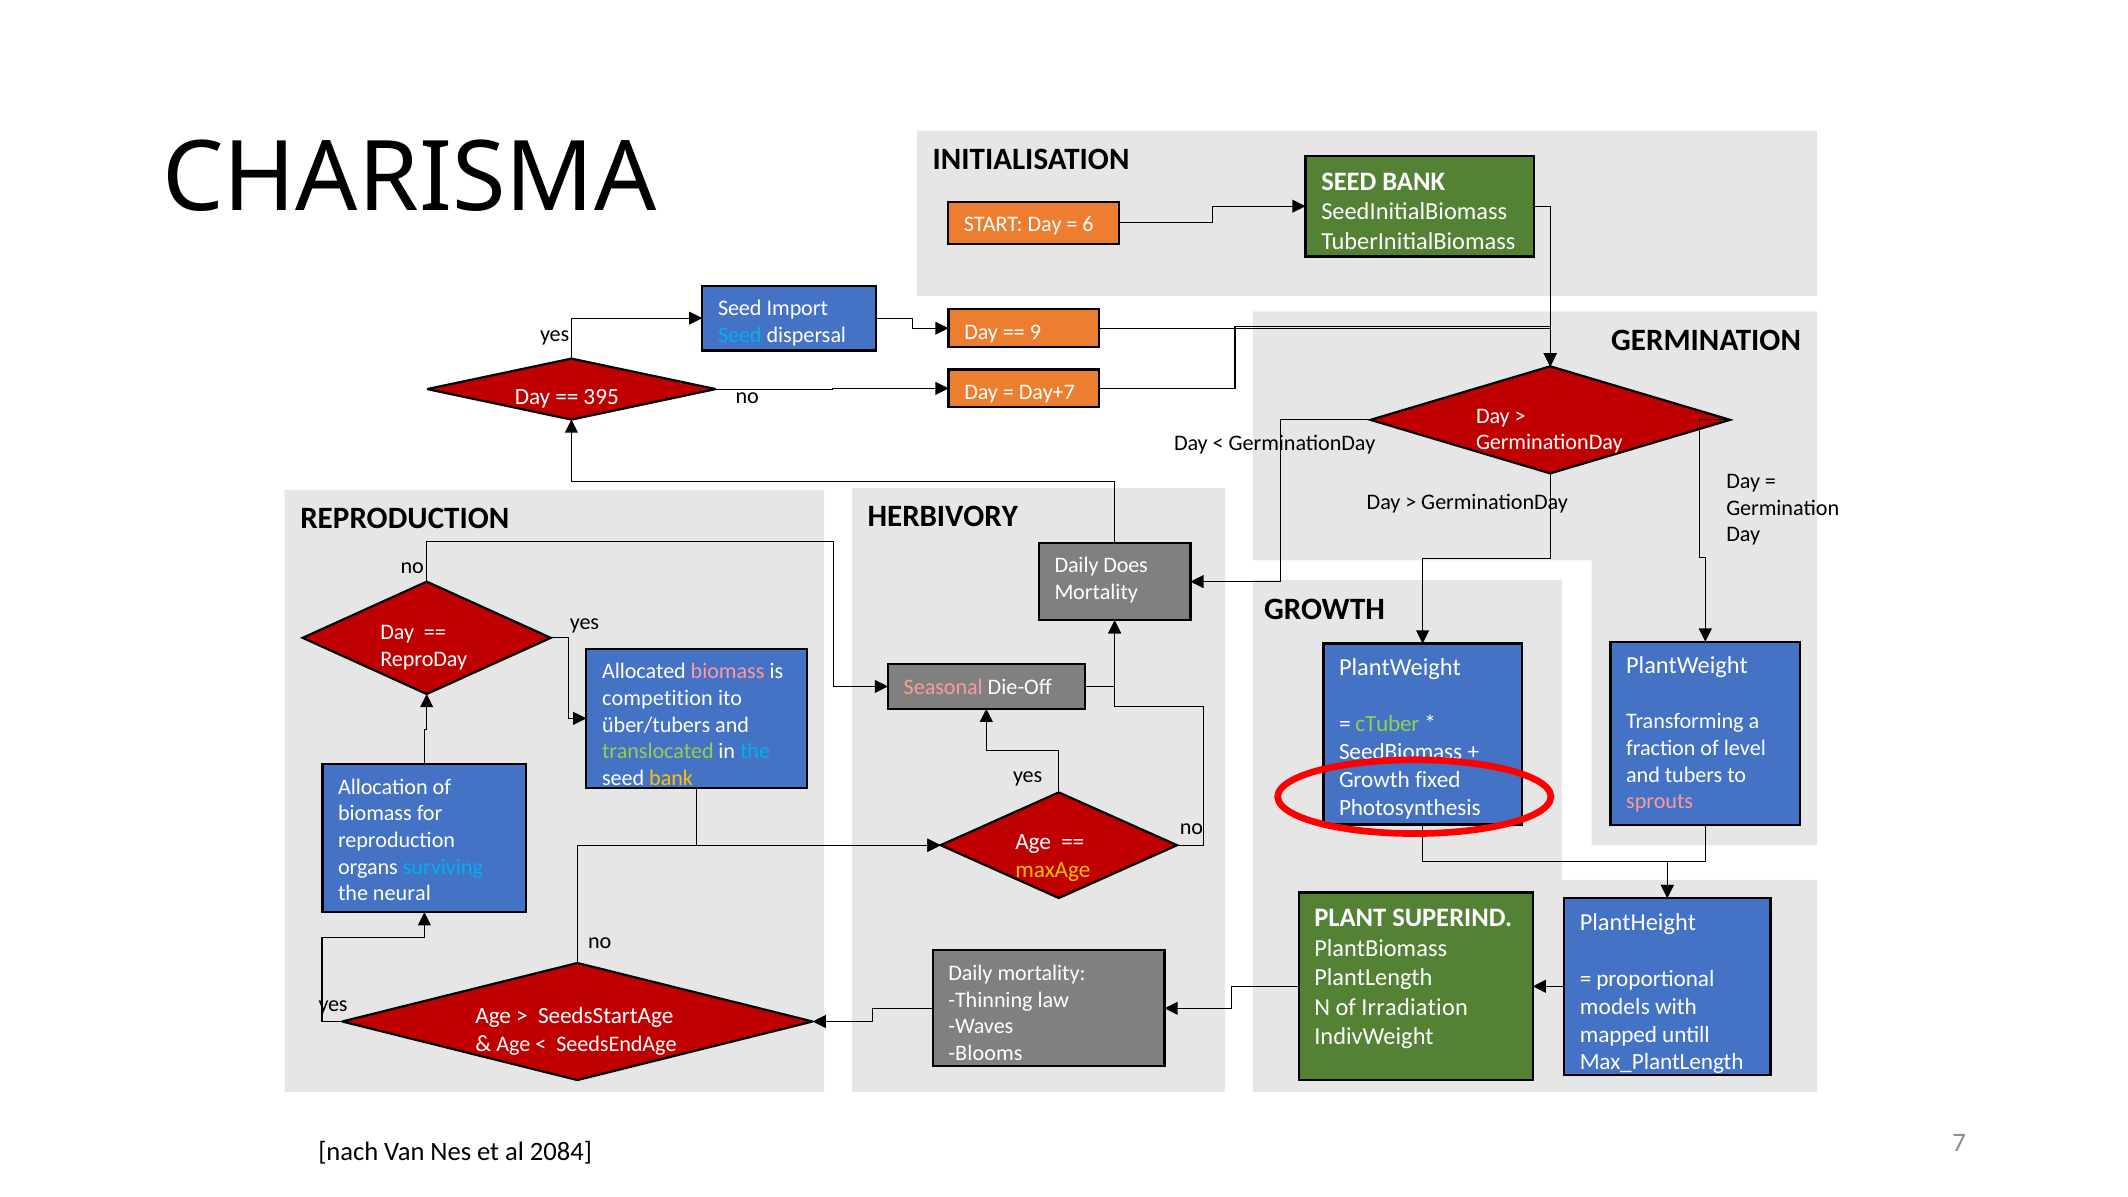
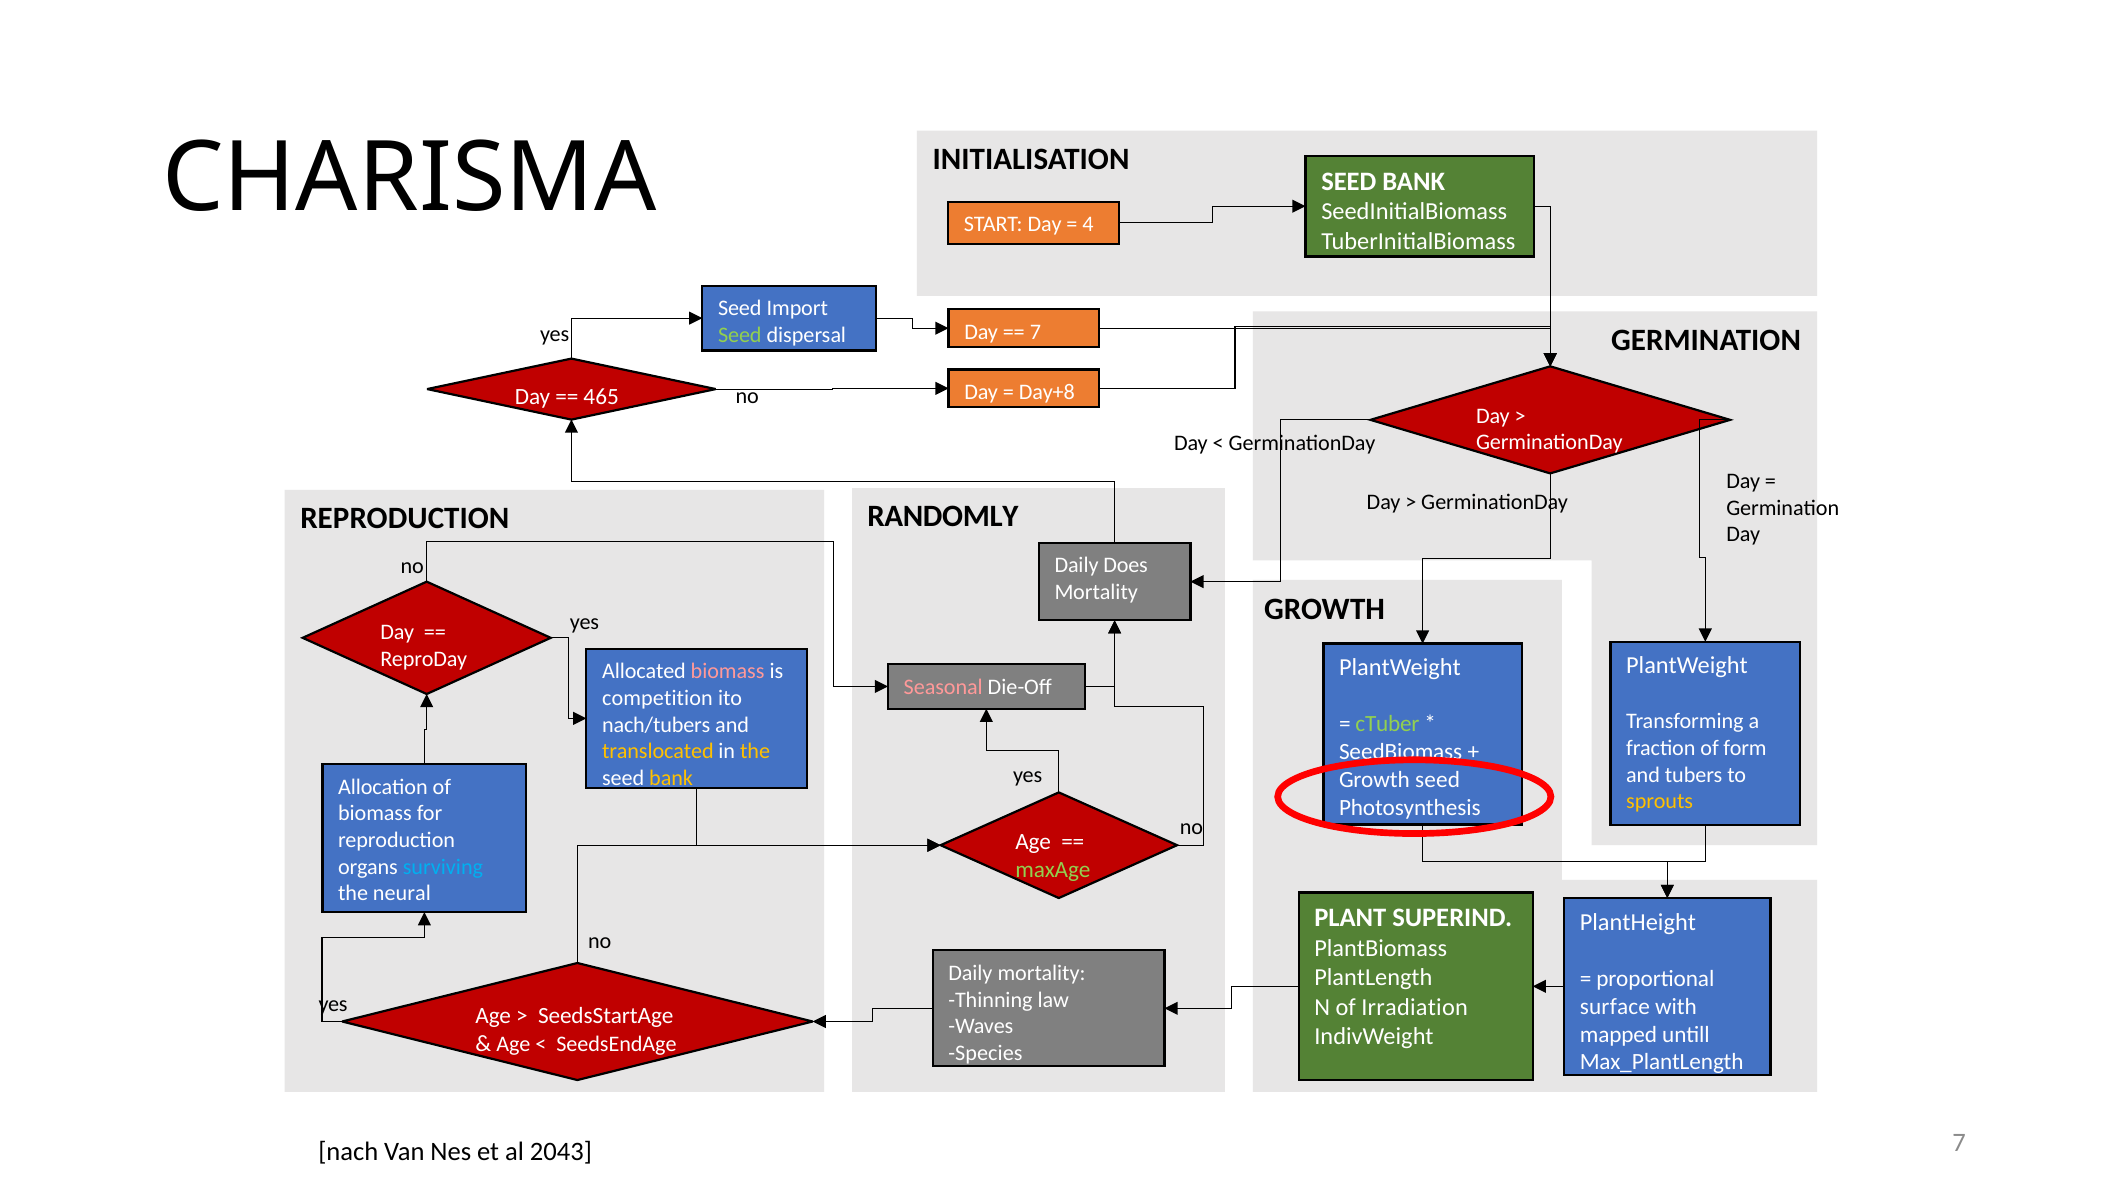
6: 6 -> 4 (1088, 225)
9: 9 -> 7 (1036, 332)
Seed colour: light blue -> light green (740, 335)
Day+7: Day+7 -> Day+8 (1047, 392)
395: 395 -> 465 (601, 397)
HERBIVORY: HERBIVORY -> RANDOMLY (943, 517)
über/tubers: über/tubers -> nach/tubers (656, 725)
level: level -> form (1745, 748)
translocated colour: light green -> yellow (658, 751)
the colour: light blue -> yellow (755, 751)
Growth fixed: fixed -> seed (1438, 780)
sprouts colour: pink -> yellow (1660, 801)
maxAge colour: yellow -> light green (1053, 870)
models: models -> surface (1615, 1006)
Blooms: Blooms -> Species (985, 1053)
2084: 2084 -> 2043 (561, 1152)
